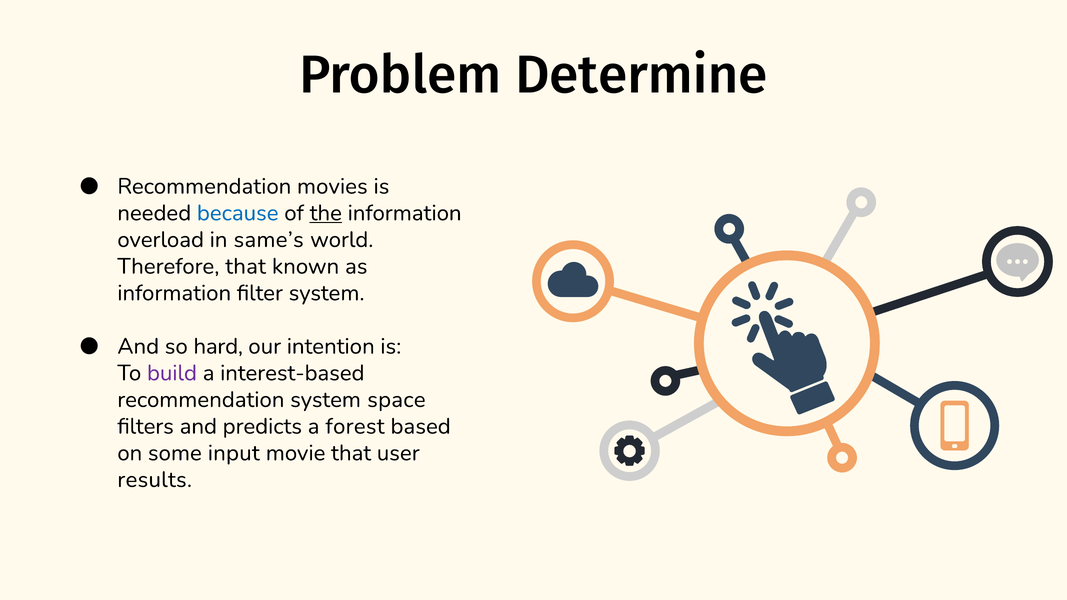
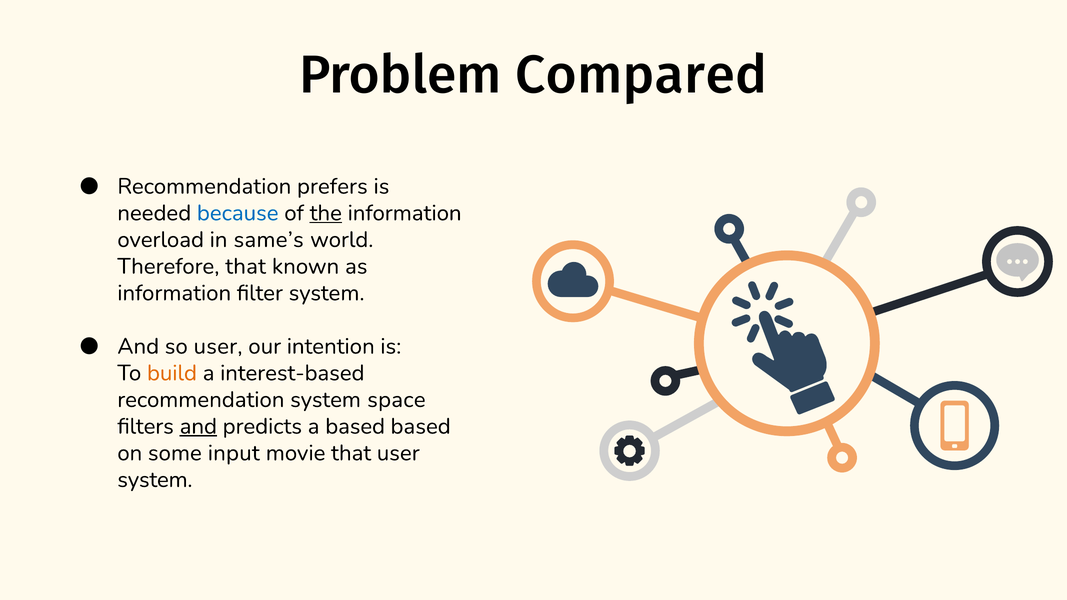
Determine: Determine -> Compared (641, 75)
movies: movies -> prefers (332, 186)
so hard: hard -> user (218, 346)
build colour: purple -> orange (172, 373)
and underline: none -> present (198, 426)
a forest: forest -> based (355, 426)
results: results -> system (155, 480)
